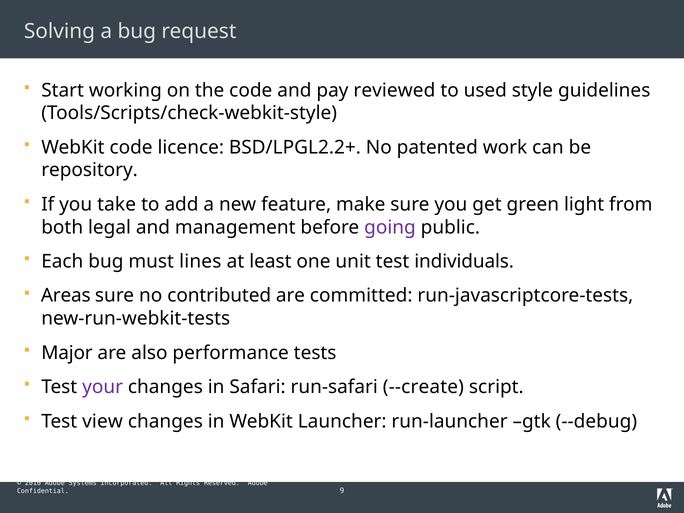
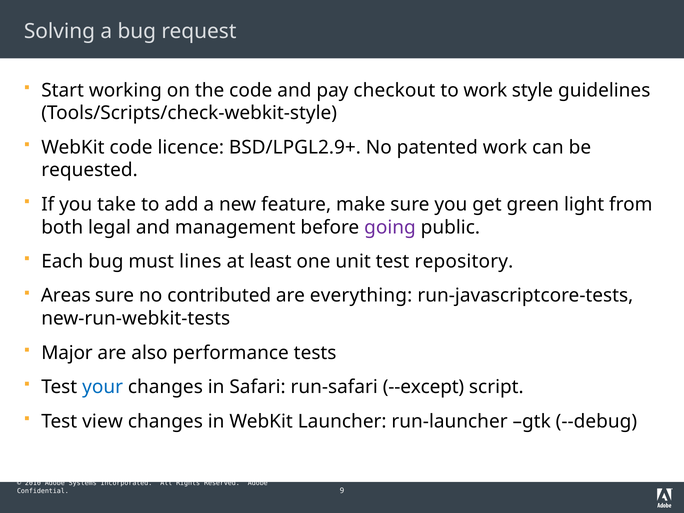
reviewed: reviewed -> checkout (394, 90)
to used: used -> work (485, 90)
BSD/LPGL2.2+: BSD/LPGL2.2+ -> BSD/LPGL2.9+ (295, 147)
repository: repository -> requested (90, 170)
individuals: individuals -> repository (464, 261)
committed: committed -> everything (361, 296)
your colour: purple -> blue (103, 387)
--create: --create -> --except (423, 387)
